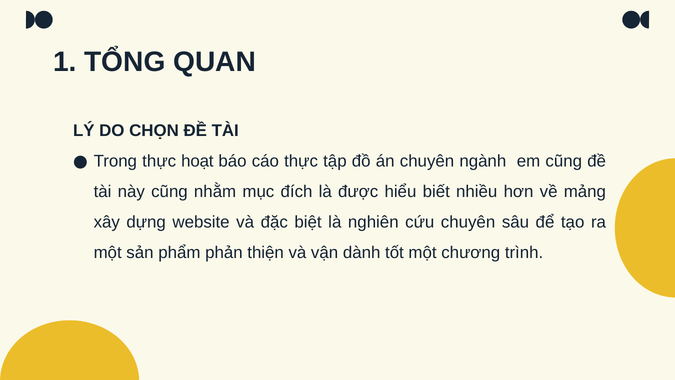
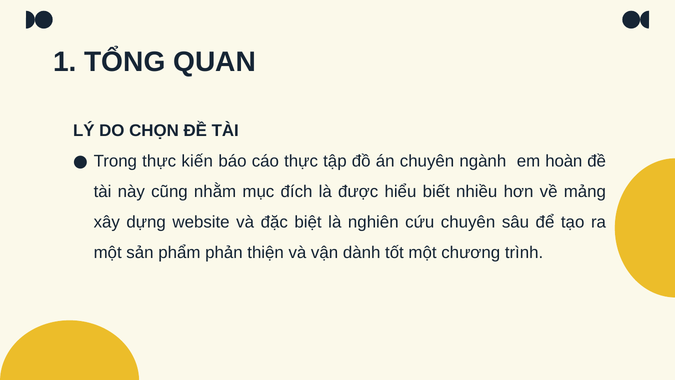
hoạt: hoạt -> kiến (197, 161)
em cũng: cũng -> hoàn (564, 161)
